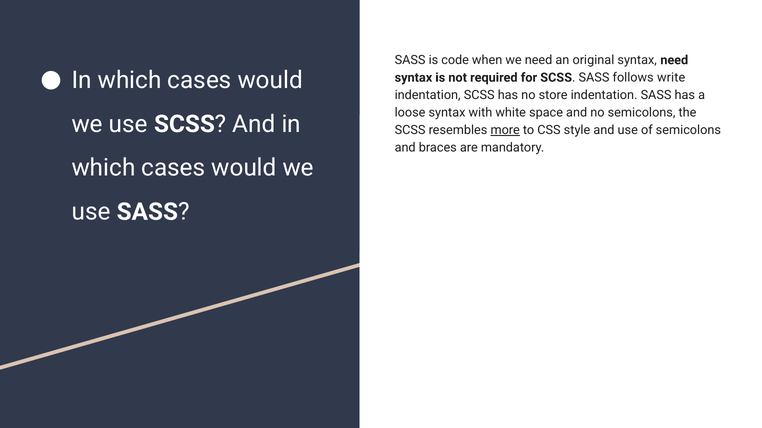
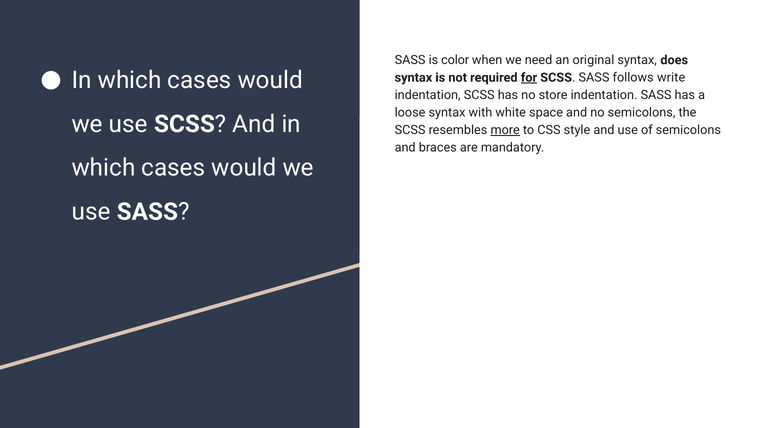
code: code -> color (455, 60)
syntax need: need -> does (674, 60)
for underline: none -> present (529, 78)
